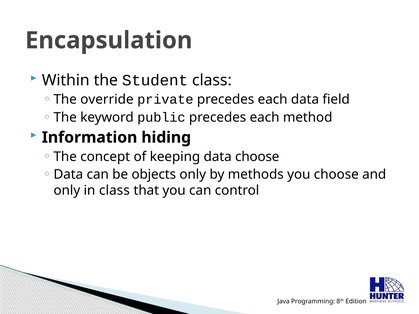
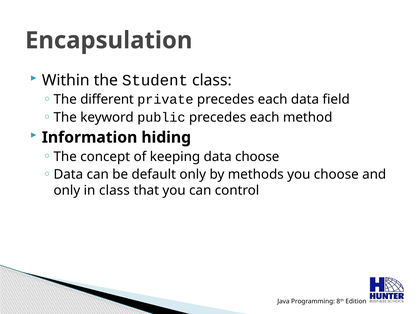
override: override -> different (107, 100)
objects: objects -> default (154, 175)
